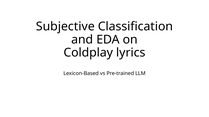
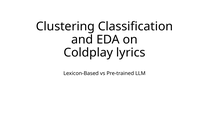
Subjective: Subjective -> Clustering (65, 27)
